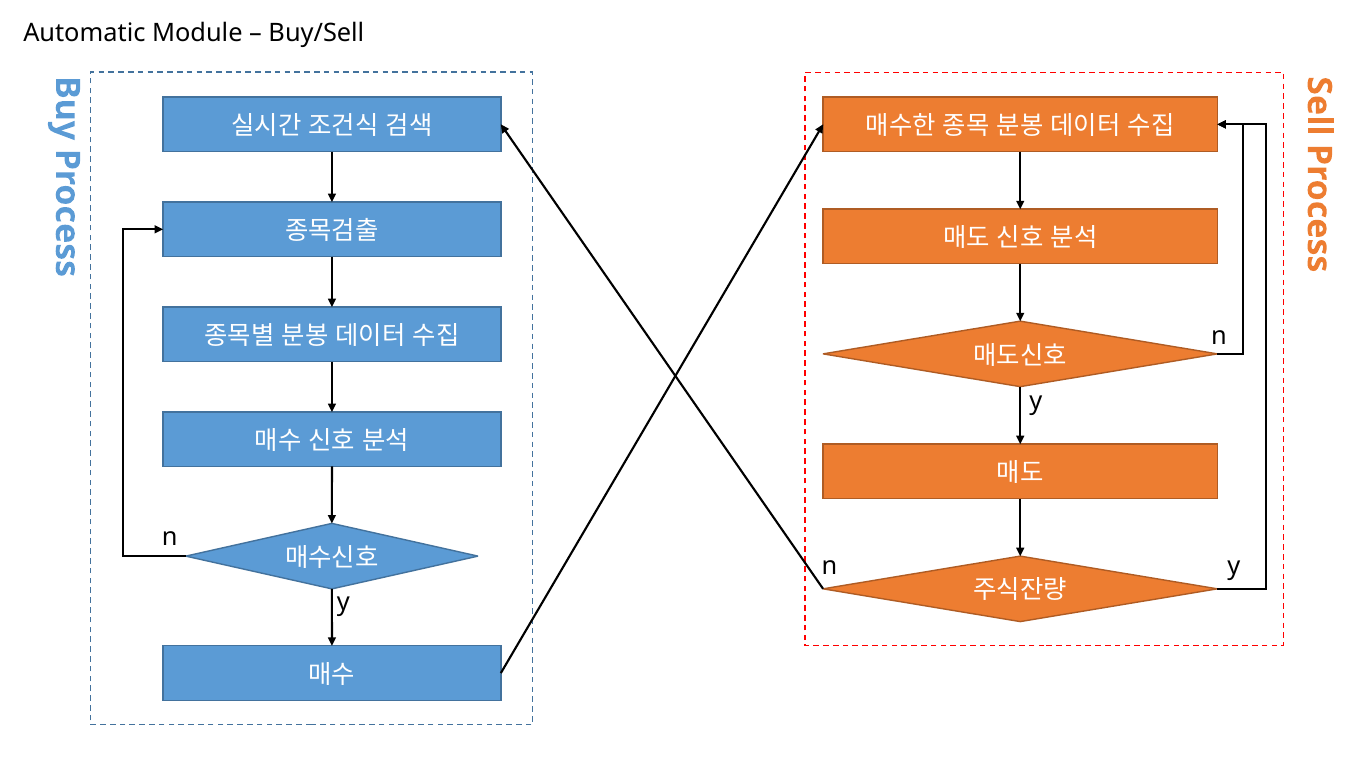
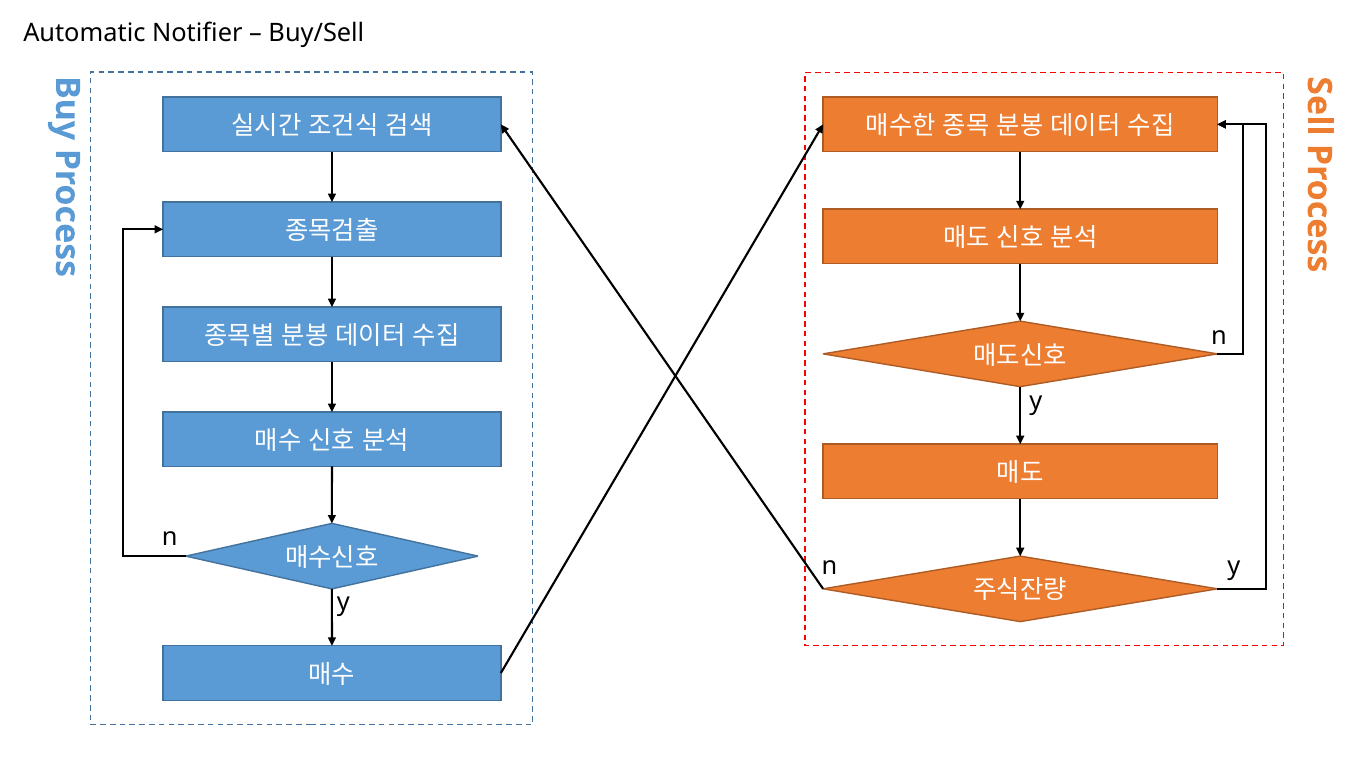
Module: Module -> Notifier (197, 33)
